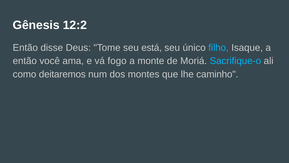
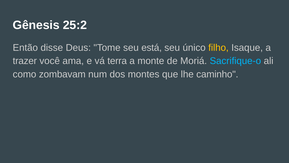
12:2: 12:2 -> 25:2 (75, 25)
filho colour: light blue -> yellow (218, 47)
então: então -> trazer (25, 61)
fogo: fogo -> terra (117, 61)
deitaremos: deitaremos -> zombavam (62, 74)
